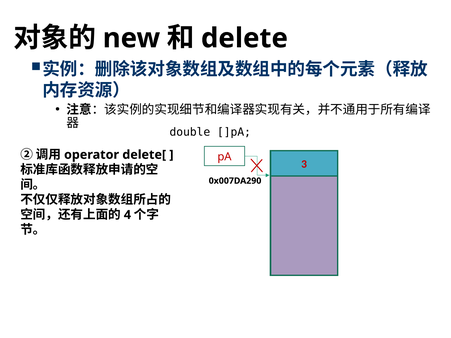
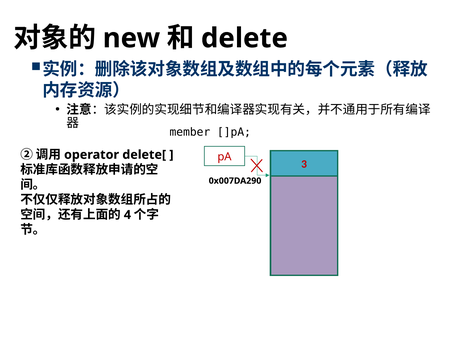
double: double -> member (190, 132)
